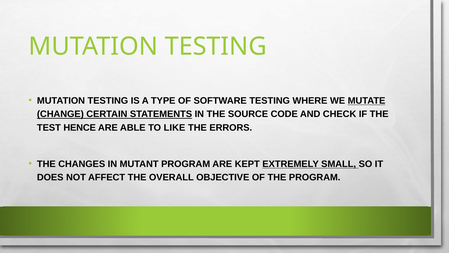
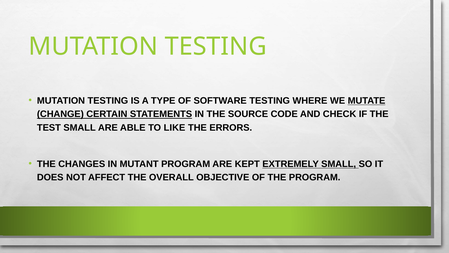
TEST HENCE: HENCE -> SMALL (80, 127)
